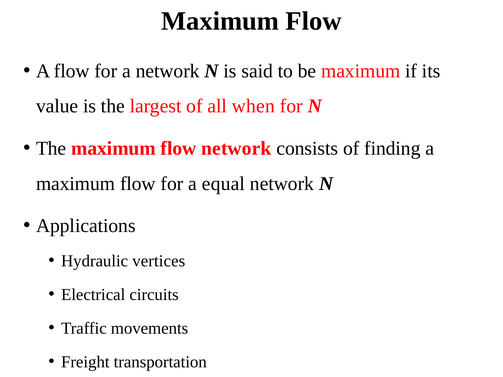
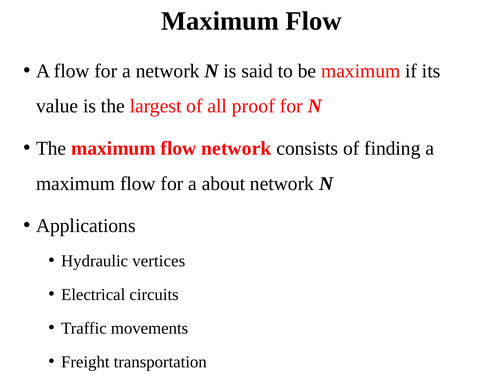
when: when -> proof (253, 106)
equal: equal -> about (224, 184)
